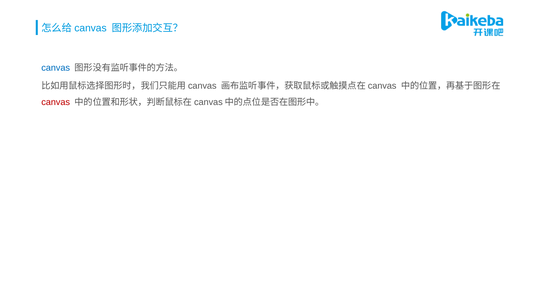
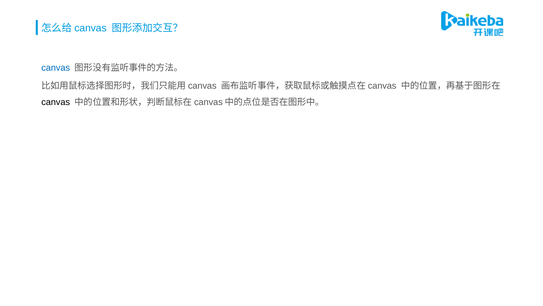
canvas colour: red -> black (56, 102)
